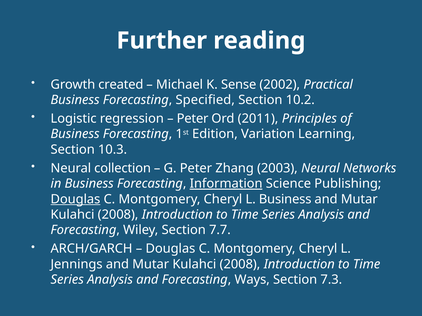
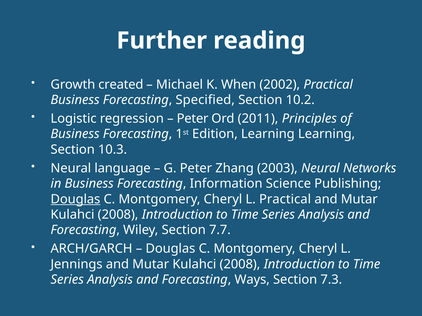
Sense: Sense -> When (239, 85)
Edition Variation: Variation -> Learning (268, 134)
collection: collection -> language (123, 168)
Information underline: present -> none (226, 184)
L Business: Business -> Practical (285, 199)
